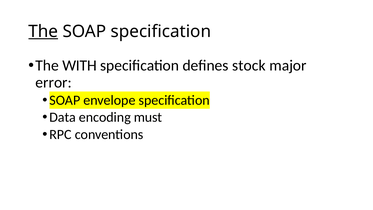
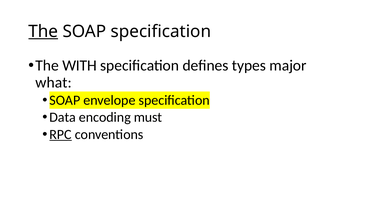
stock: stock -> types (249, 66)
error: error -> what (54, 82)
RPC underline: none -> present (61, 134)
